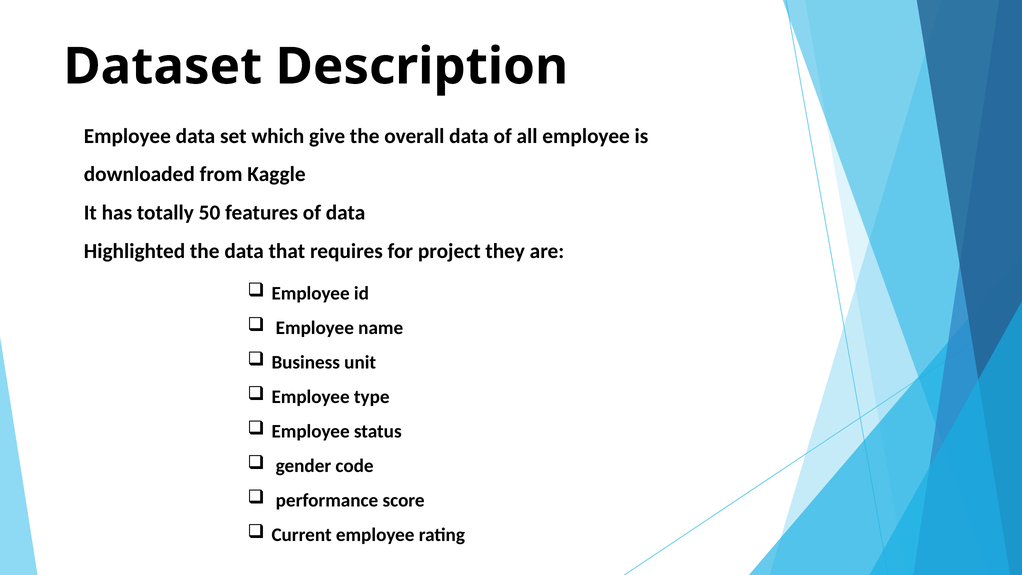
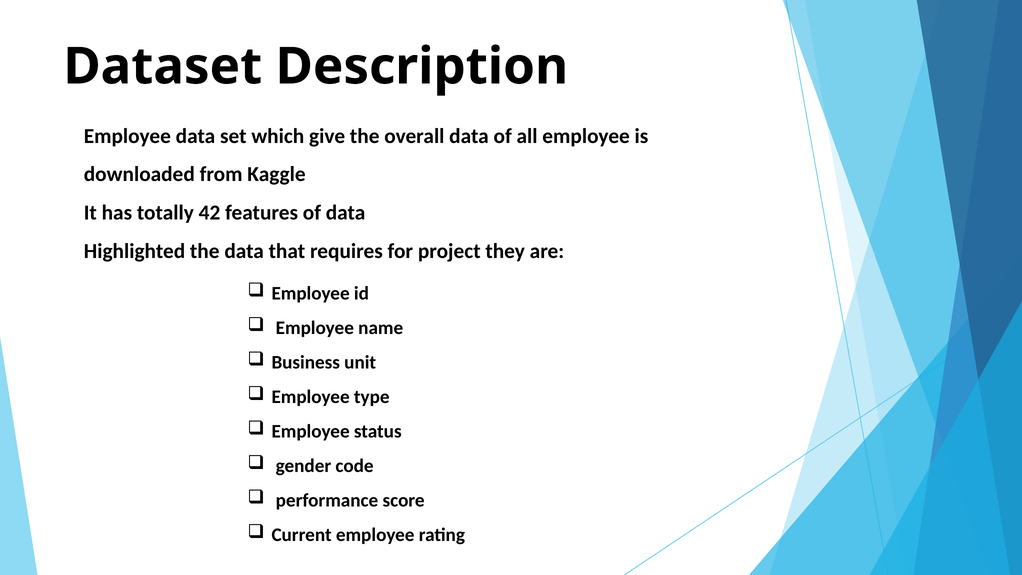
50: 50 -> 42 (210, 213)
